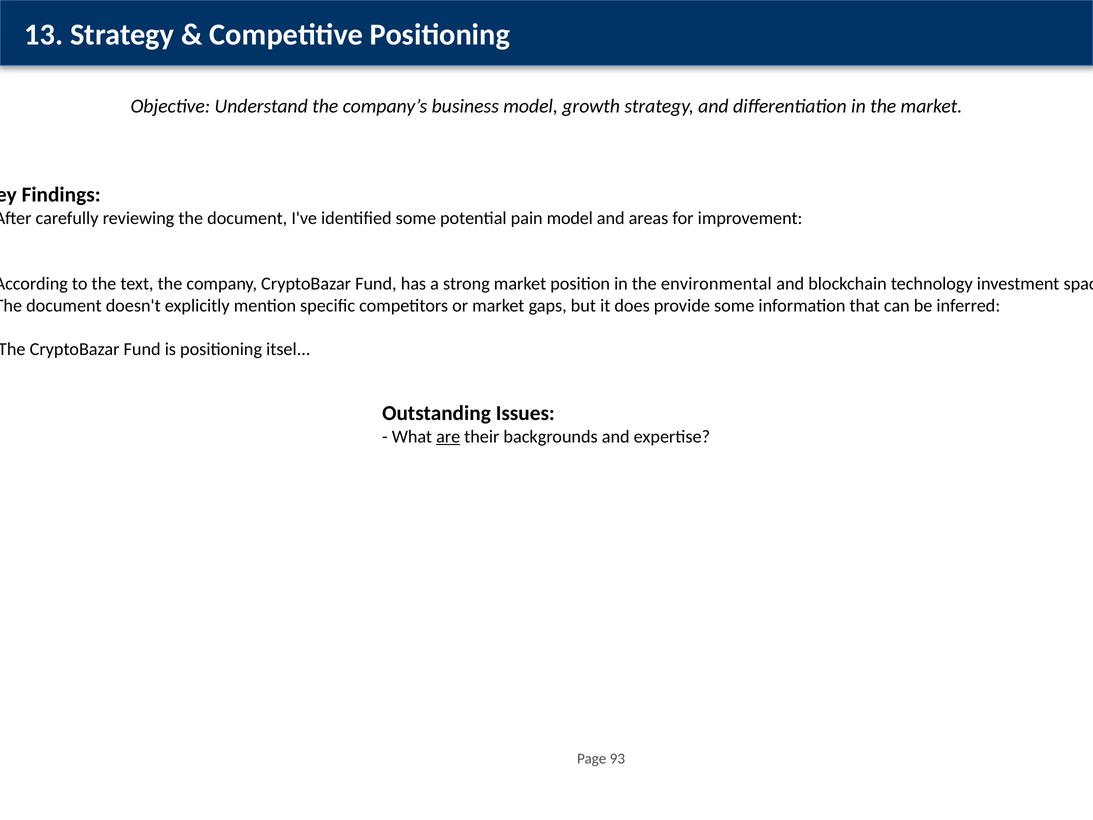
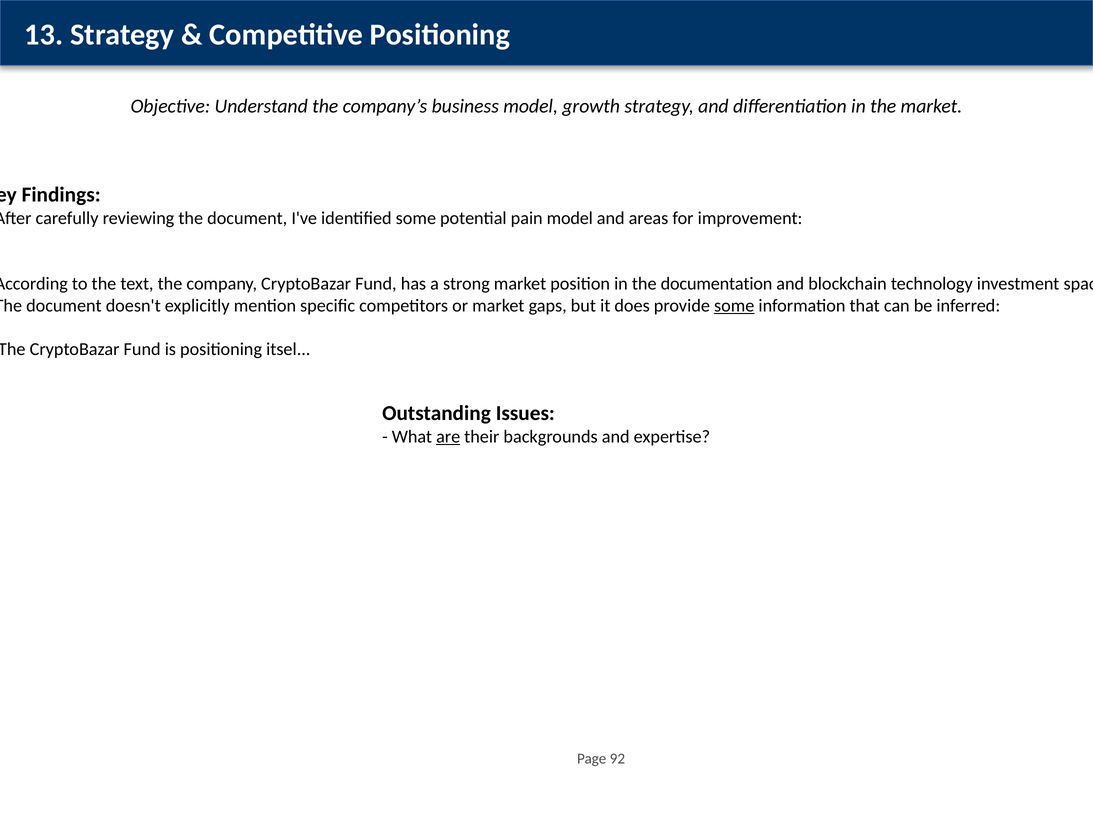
environmental: environmental -> documentation (717, 284)
some underline: none -> present (734, 305)
93: 93 -> 92 (617, 759)
